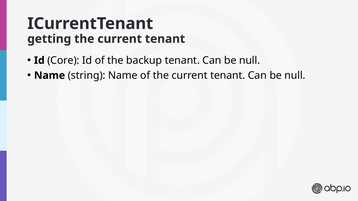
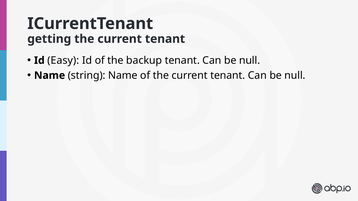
Core: Core -> Easy (63, 61)
